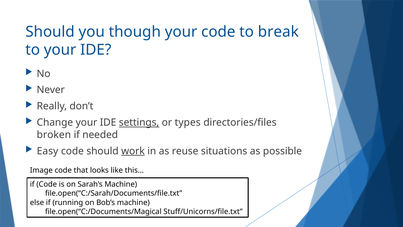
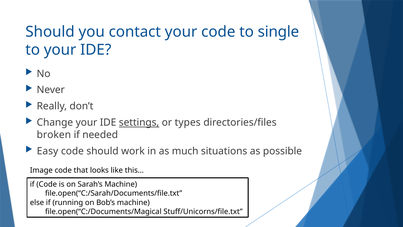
though: though -> contact (135, 32)
break: break -> single (278, 32)
work underline: present -> none (133, 151)
reuse: reuse -> much (185, 151)
